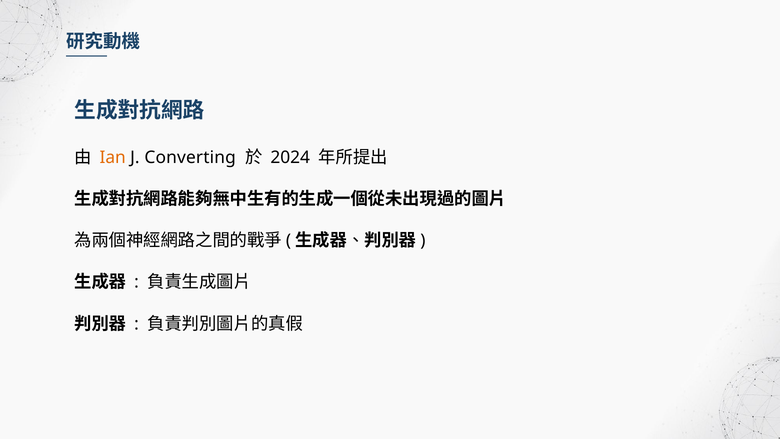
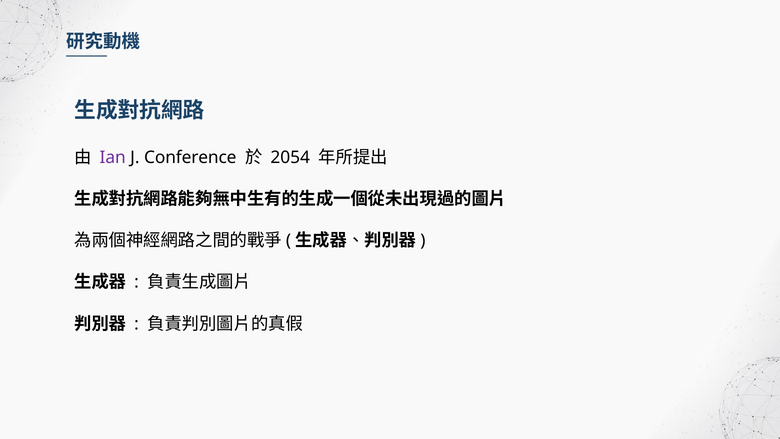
Ian colour: orange -> purple (113, 157)
Converting: Converting -> Conference (190, 157)
2024: 2024 -> 2054 (290, 157)
